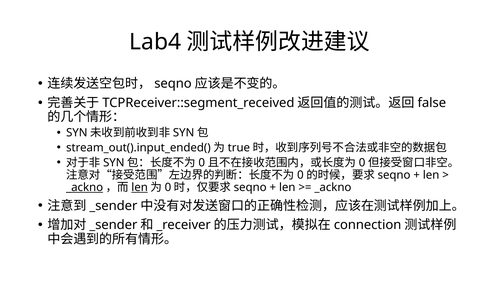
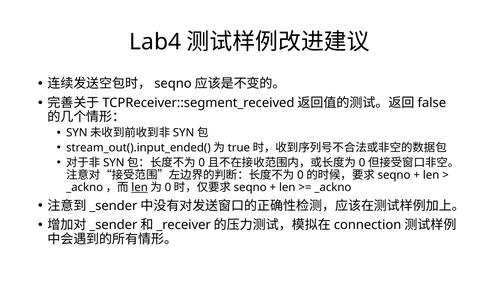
_ackno underline: present -> none (85, 187)
